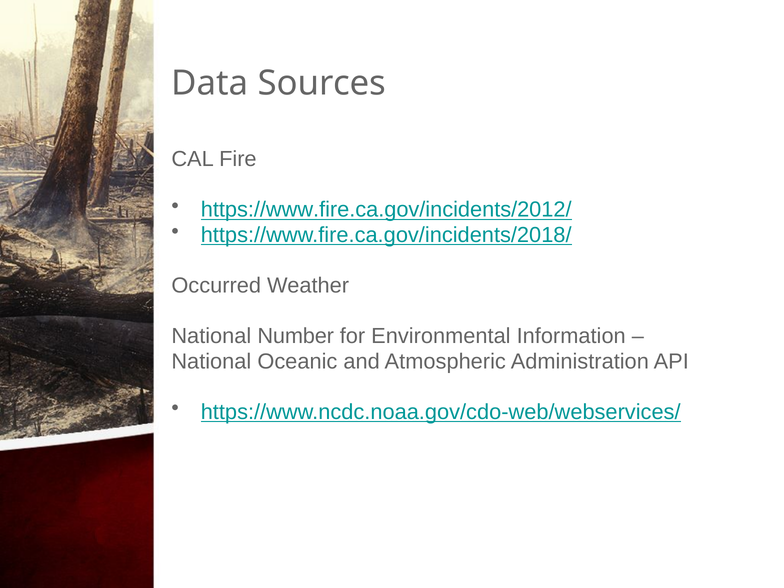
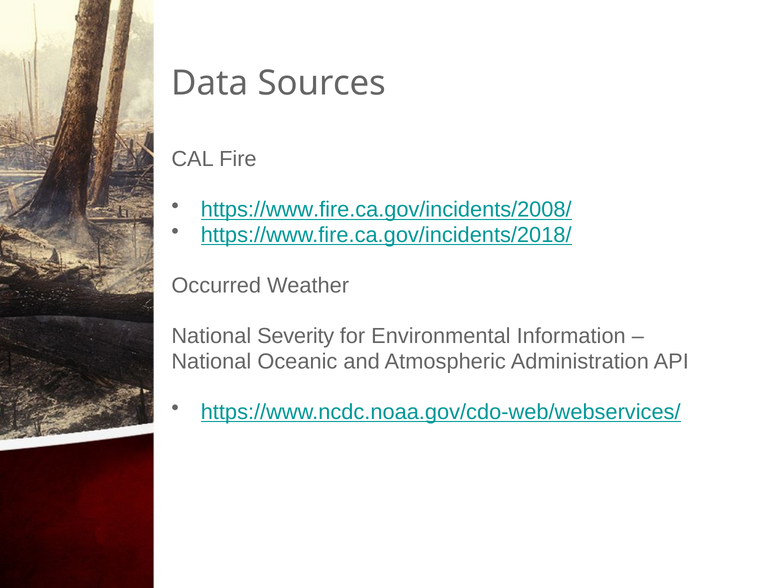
https://www.fire.ca.gov/incidents/2012/: https://www.fire.ca.gov/incidents/2012/ -> https://www.fire.ca.gov/incidents/2008/ (386, 210)
Number: Number -> Severity (296, 336)
